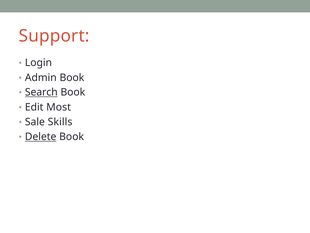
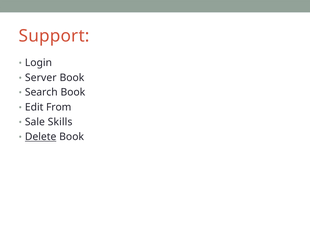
Admin: Admin -> Server (41, 77)
Search underline: present -> none (41, 92)
Most: Most -> From (59, 107)
